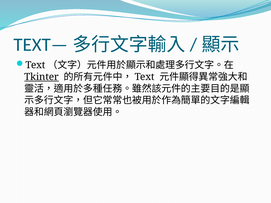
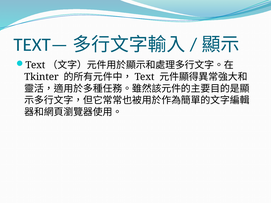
Tkinter underline: present -> none (42, 77)
